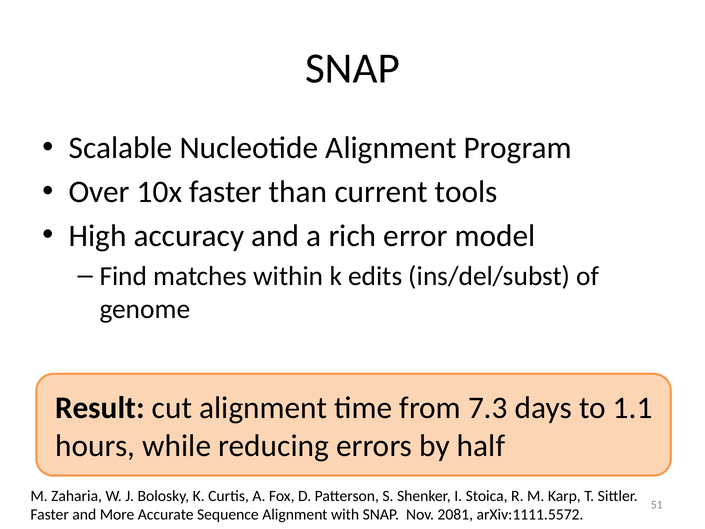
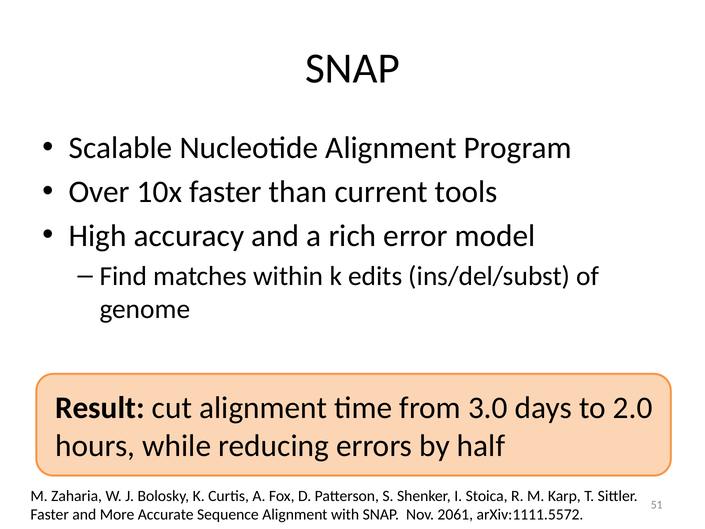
7.3: 7.3 -> 3.0 (488, 408)
1.1: 1.1 -> 2.0 (633, 408)
2081: 2081 -> 2061 (455, 514)
